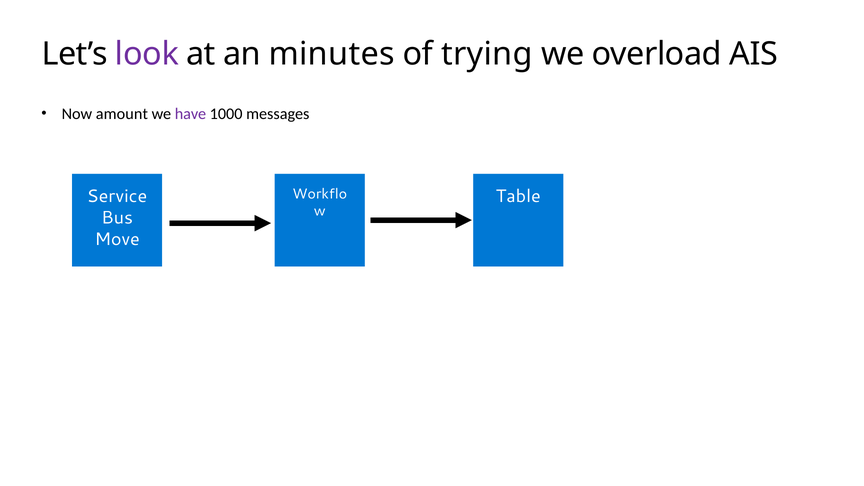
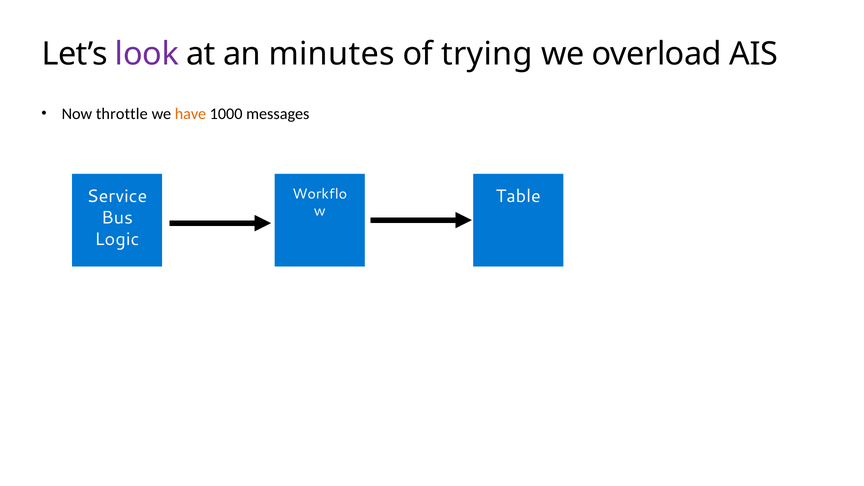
amount: amount -> throttle (122, 114)
have colour: purple -> orange (190, 114)
Move: Move -> Logic (117, 239)
